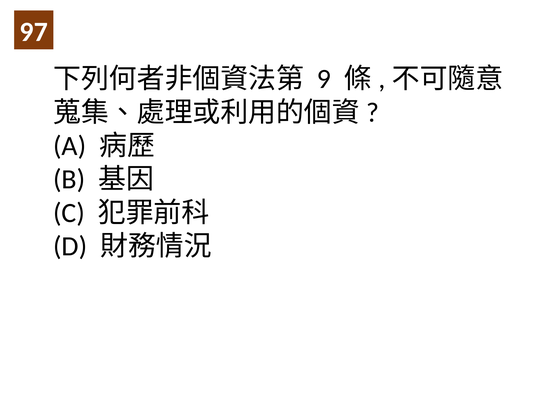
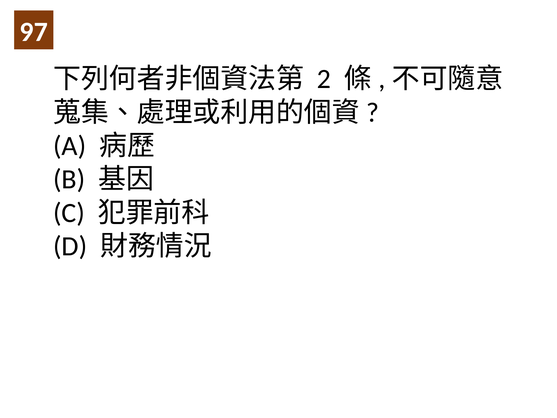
9: 9 -> 2 (324, 79)
